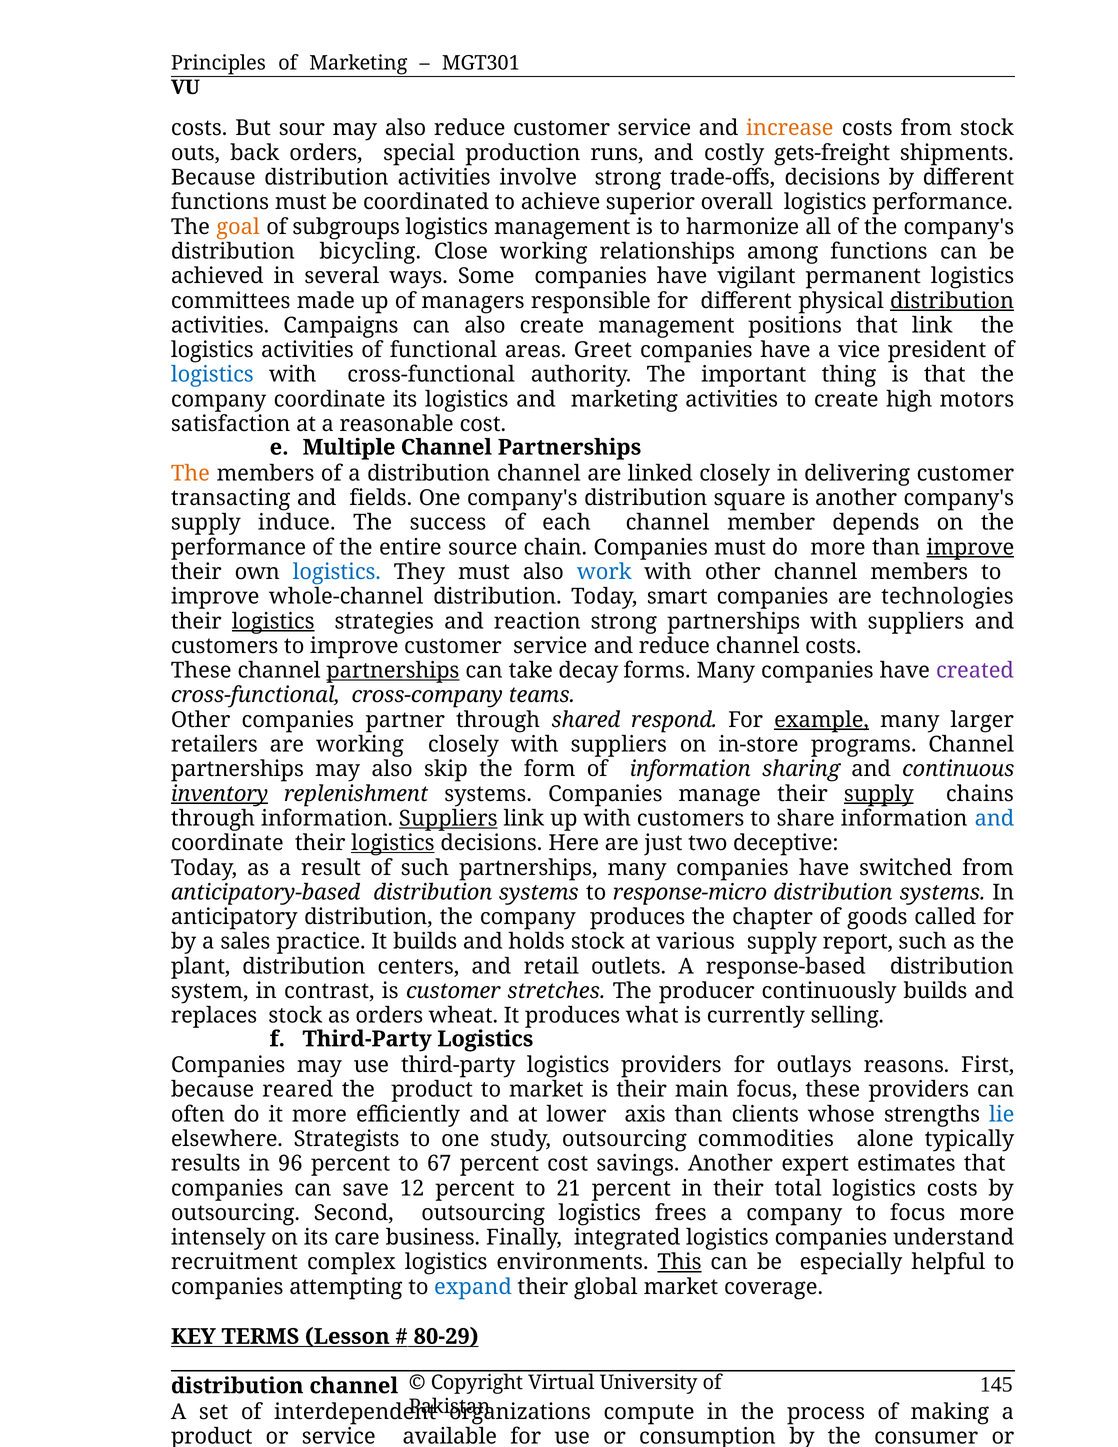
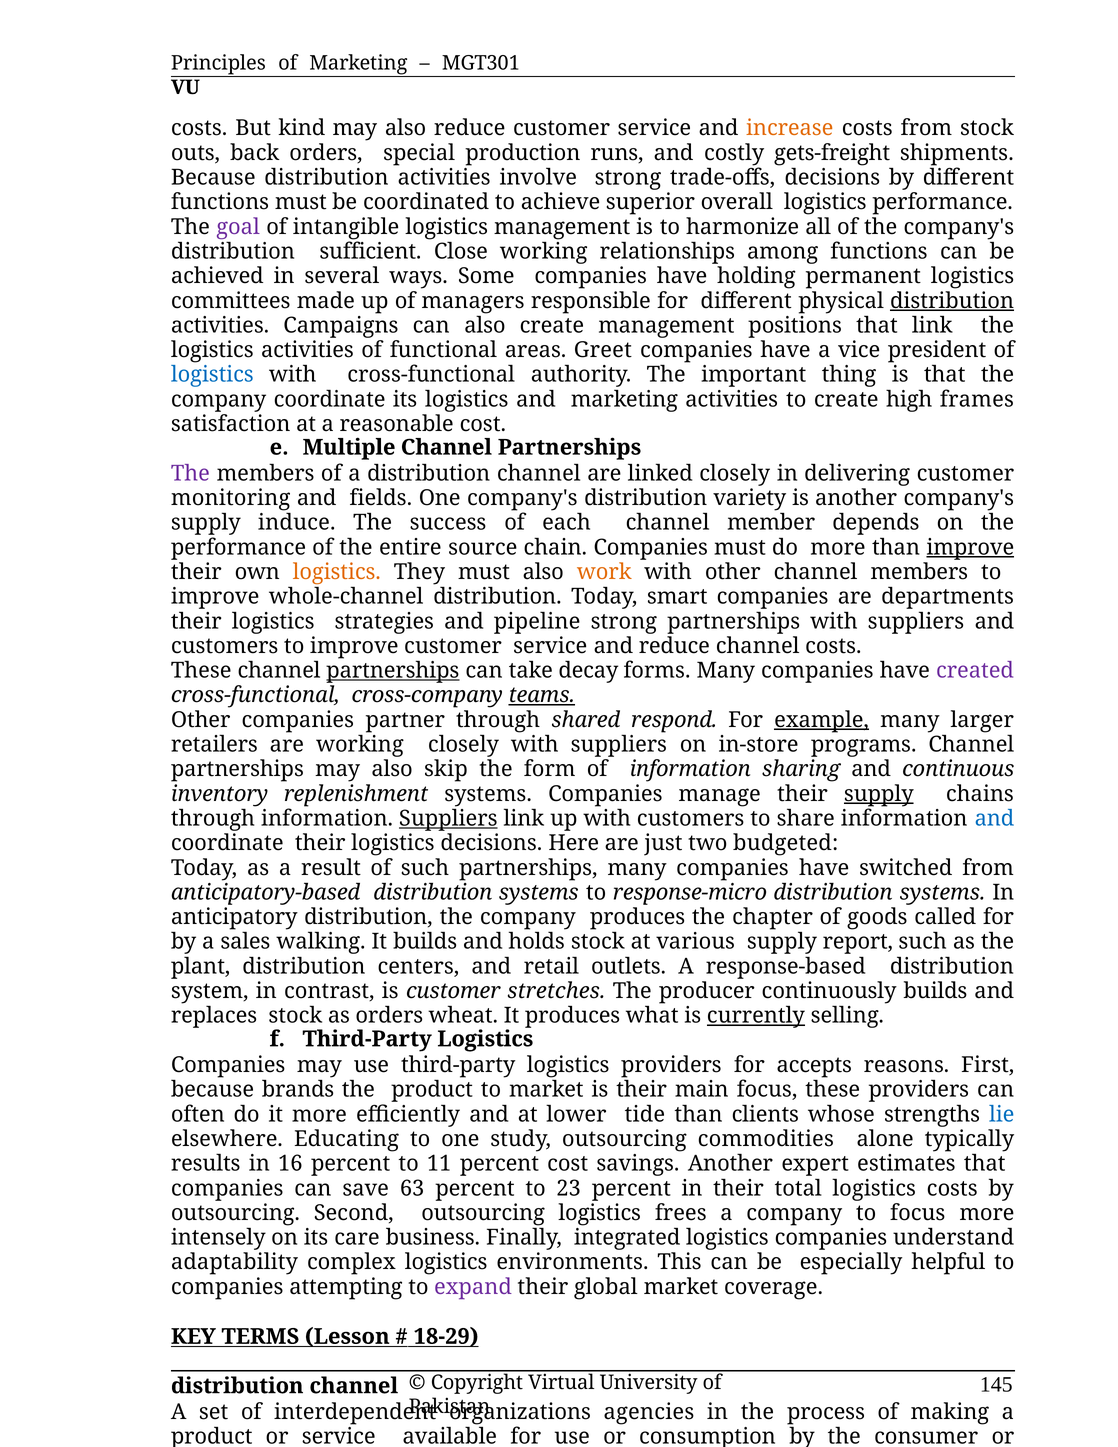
sour: sour -> kind (302, 128)
goal colour: orange -> purple (238, 227)
subgroups: subgroups -> intangible (346, 227)
bicycling: bicycling -> sufficient (370, 251)
vigilant: vigilant -> holding (756, 276)
motors: motors -> frames (977, 399)
The colour: orange -> purple (190, 473)
transacting: transacting -> monitoring (231, 498)
square: square -> variety (750, 498)
logistics colour: blue -> orange (337, 572)
work colour: blue -> orange (604, 572)
technologies: technologies -> departments (948, 597)
logistics underline: present -> none (273, 621)
reaction: reaction -> pipeline (537, 621)
teams underline: none -> present (542, 695)
inventory underline: present -> none (220, 794)
logistics underline: present -> none (393, 843)
deceptive: deceptive -> budgeted (786, 843)
practice: practice -> walking (321, 942)
currently underline: none -> present (756, 1016)
outlays: outlays -> accepts (814, 1065)
reared: reared -> brands (298, 1090)
axis: axis -> tide (645, 1114)
Strategists: Strategists -> Educating (346, 1139)
96: 96 -> 16 (290, 1163)
67: 67 -> 11 (439, 1163)
12: 12 -> 63 (412, 1188)
21: 21 -> 23 (569, 1188)
recruitment: recruitment -> adaptability (234, 1262)
This underline: present -> none (680, 1262)
expand colour: blue -> purple (473, 1287)
80-29: 80-29 -> 18-29 (446, 1336)
compute: compute -> agencies (649, 1412)
